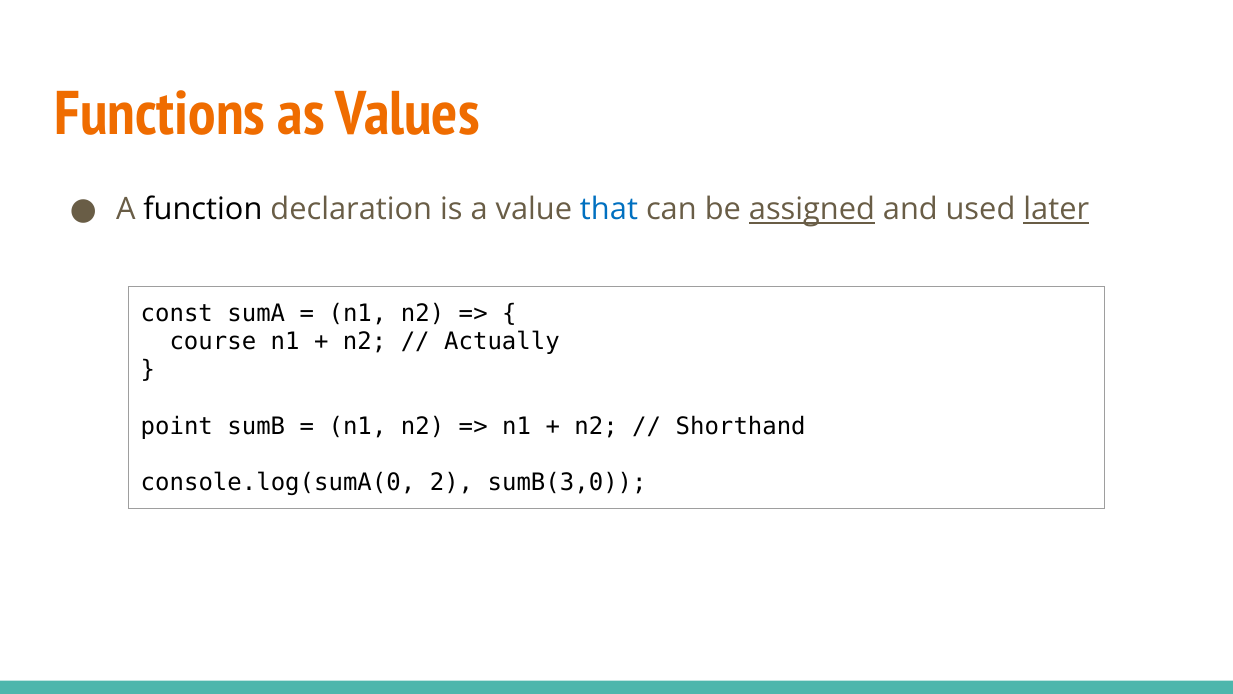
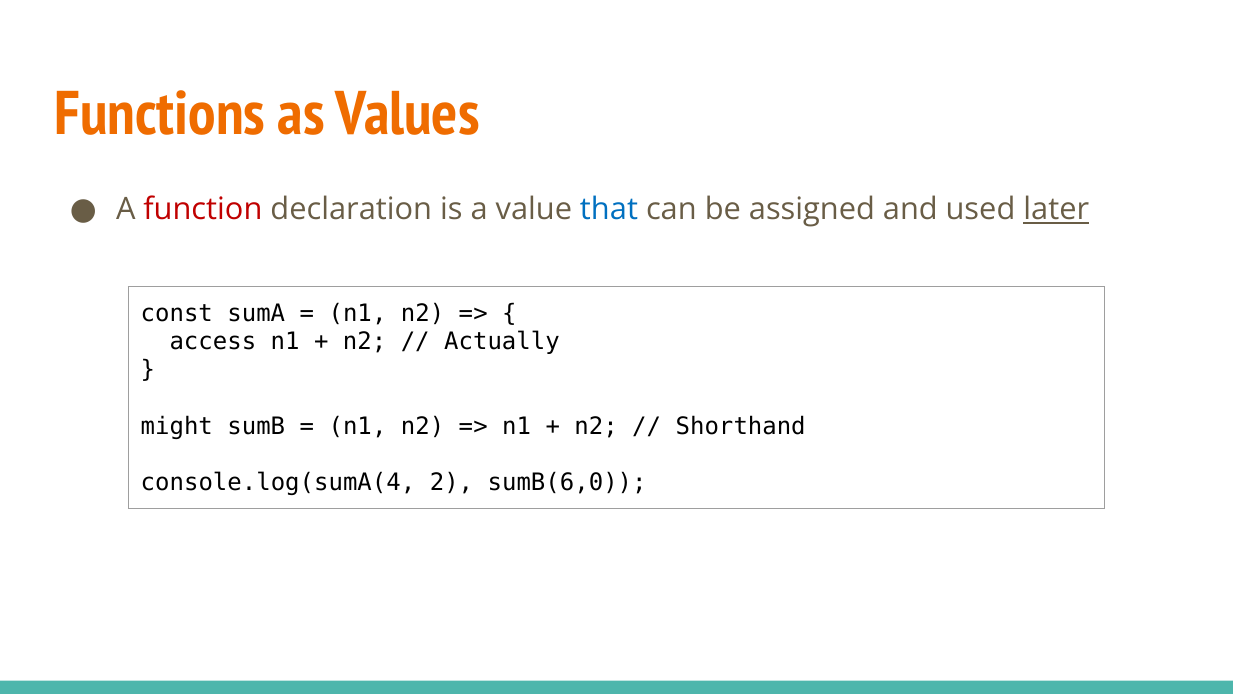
function colour: black -> red (203, 209)
assigned underline: present -> none (812, 209)
course: course -> access (213, 342)
point: point -> might (177, 426)
console.log(sumA(0: console.log(sumA(0 -> console.log(sumA(4 (278, 482)
sumB(3,0: sumB(3,0 -> sumB(6,0 (567, 482)
